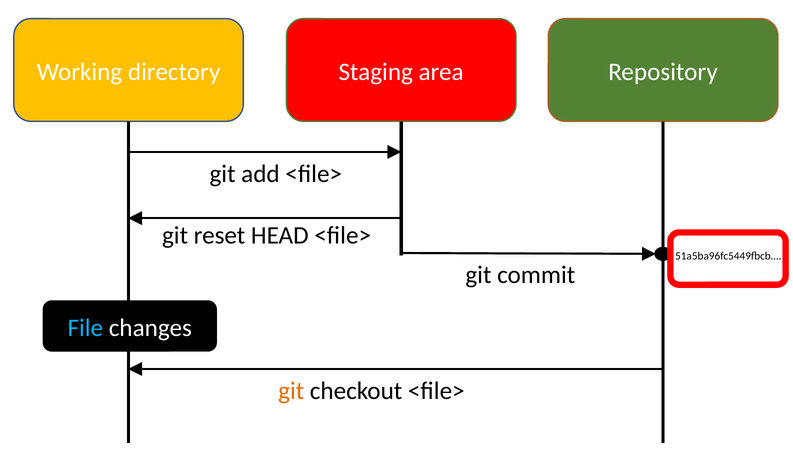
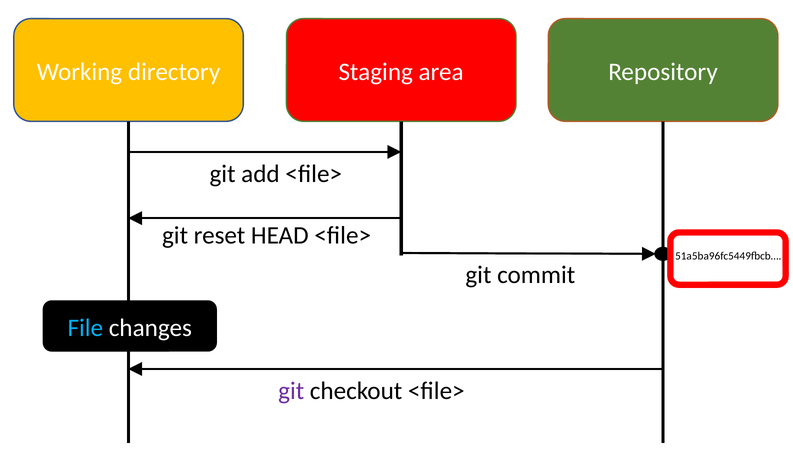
git colour: orange -> purple (291, 391)
